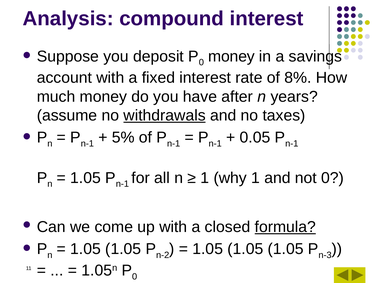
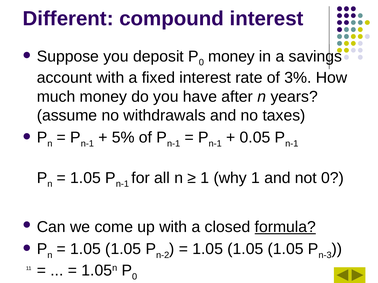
Analysis: Analysis -> Different (68, 19)
8%: 8% -> 3% (298, 78)
withdrawals underline: present -> none (165, 116)
